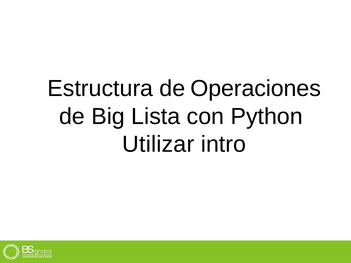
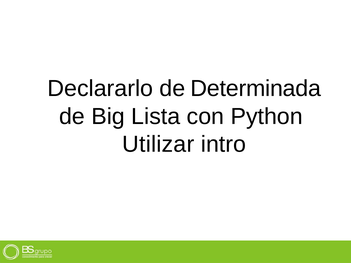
Estructura: Estructura -> Declararlo (100, 89)
Operaciones: Operaciones -> Determinada (256, 89)
